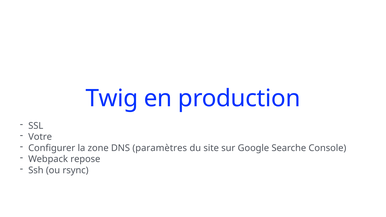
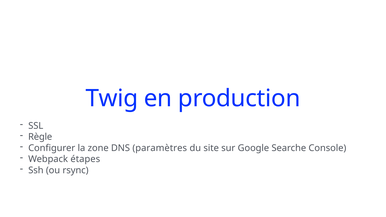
Votre: Votre -> Règle (40, 137)
repose: repose -> étapes (85, 159)
